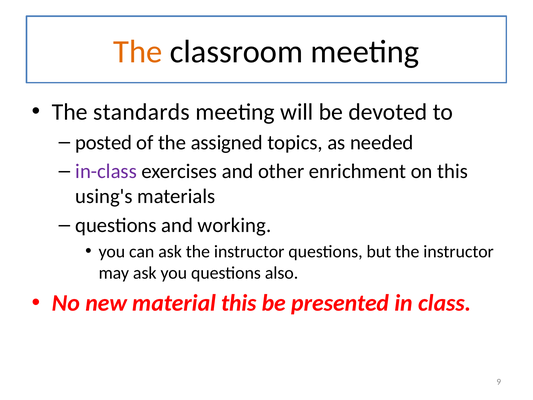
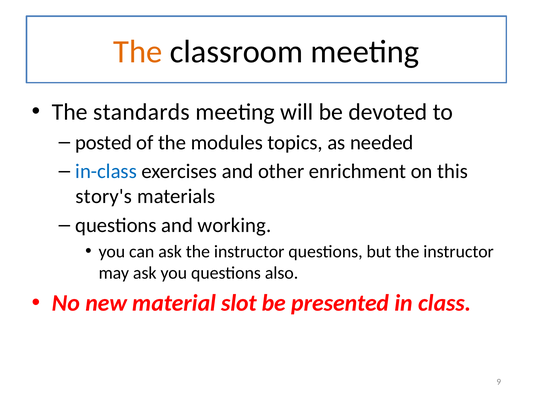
assigned: assigned -> modules (227, 142)
in-class colour: purple -> blue (106, 171)
using's: using's -> story's (104, 196)
material this: this -> slot (239, 303)
